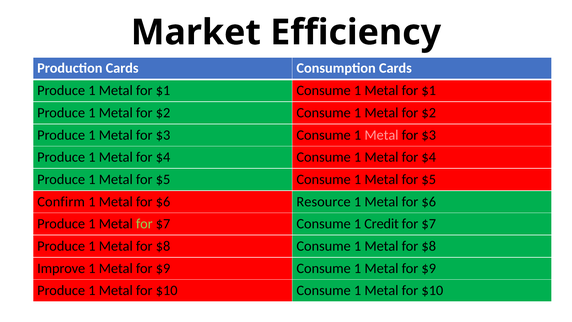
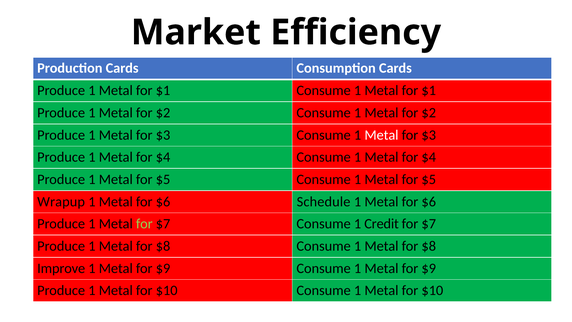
Metal colour: pink -> white (381, 135)
Confirm: Confirm -> Wrapup (61, 201)
Resource: Resource -> Schedule (324, 201)
